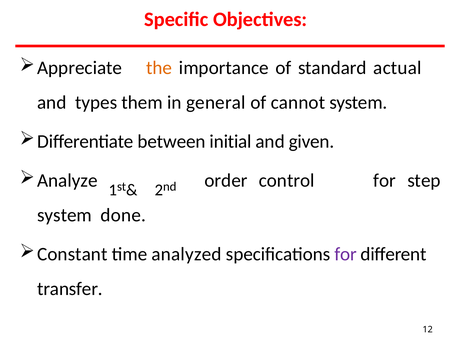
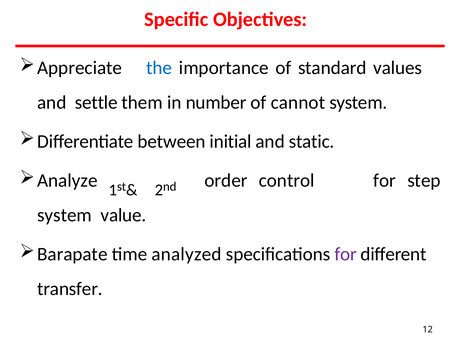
the colour: orange -> blue (159, 68)
actual: actual -> values (398, 68)
types: types -> settle (96, 102)
general: general -> number (216, 102)
given: given -> static (312, 142)
done: done -> value (123, 215)
Constant: Constant -> Barapate (72, 254)
